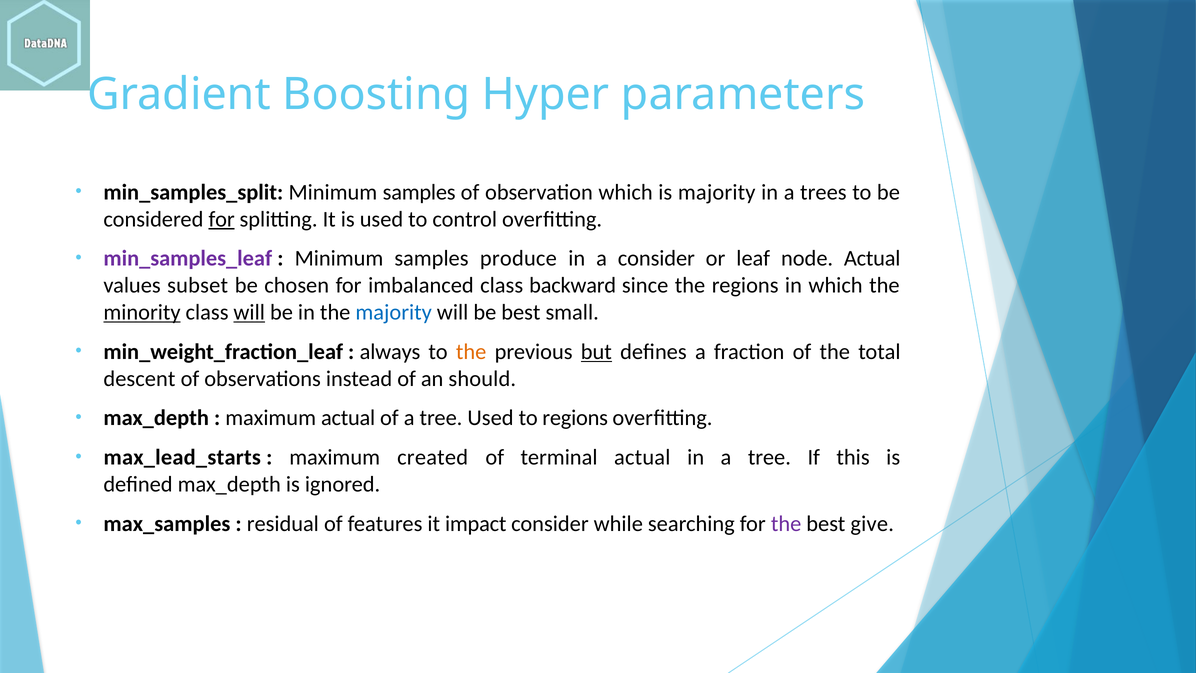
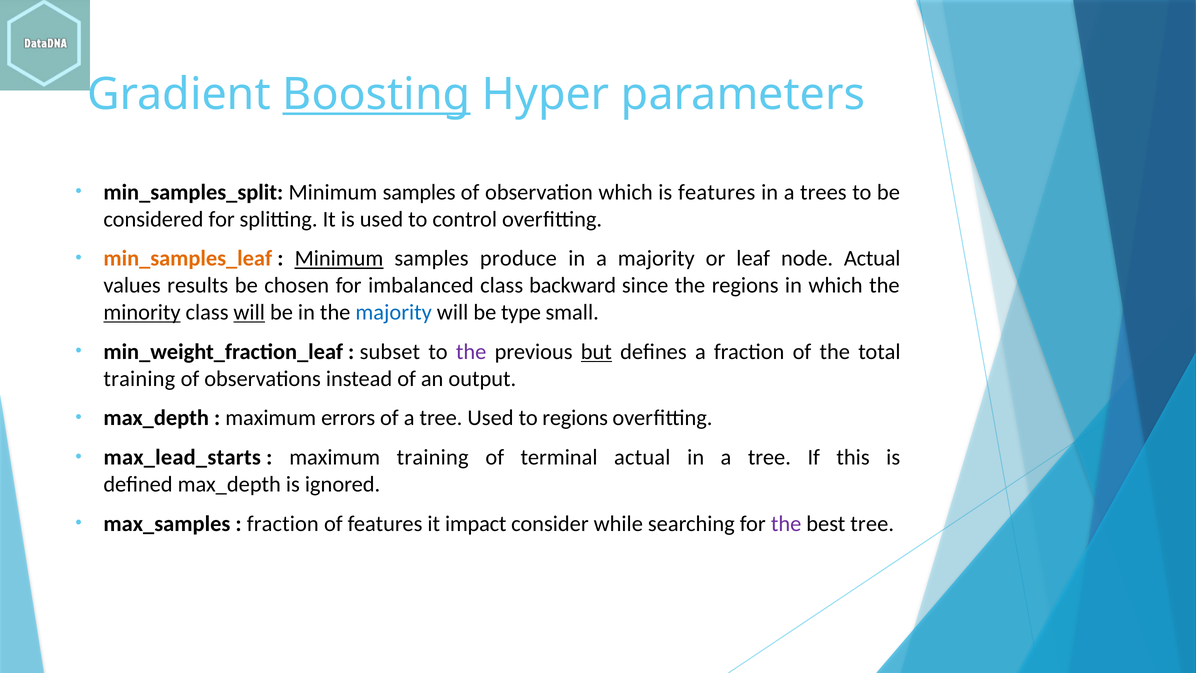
Boosting underline: none -> present (376, 94)
is majority: majority -> features (717, 192)
for underline: present -> none (222, 219)
min_samples_leaf colour: purple -> orange (188, 258)
Minimum underline: none -> present (339, 258)
a consider: consider -> majority (656, 258)
subset: subset -> results (198, 285)
be best: best -> type (521, 312)
always: always -> subset (390, 352)
the colour: orange -> purple (471, 352)
descent: descent -> training (139, 379)
should: should -> output (482, 379)
maximum actual: actual -> errors (348, 418)
maximum created: created -> training (433, 457)
residual: residual -> fraction (283, 524)
best give: give -> tree (872, 524)
